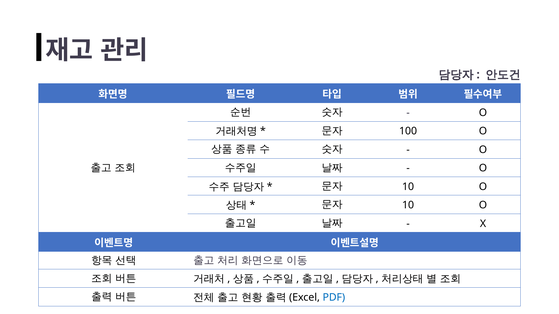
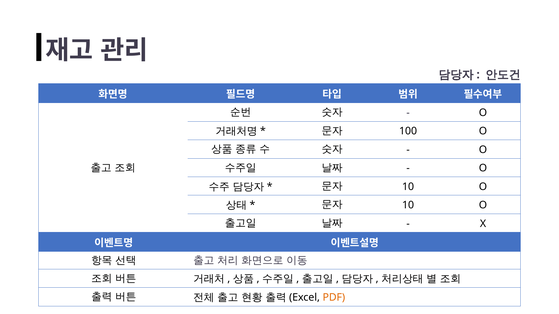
PDF colour: blue -> orange (334, 298)
